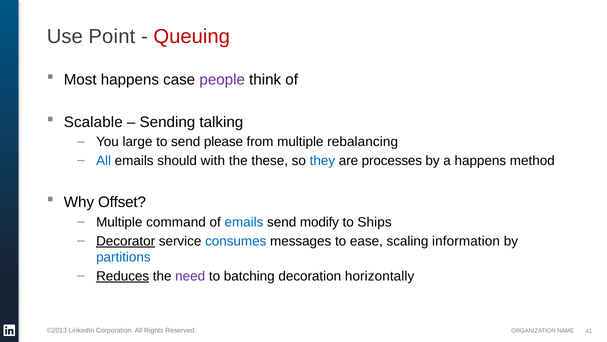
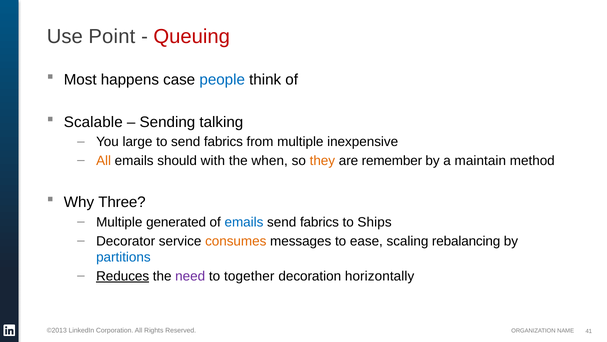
people colour: purple -> blue (222, 80)
to send please: please -> fabrics (223, 142)
rebalancing: rebalancing -> inexpensive (363, 142)
All colour: blue -> orange (104, 161)
these: these -> when (270, 161)
they colour: blue -> orange (322, 161)
processes: processes -> remember (392, 161)
a happens: happens -> maintain (480, 161)
Offset: Offset -> Three (122, 202)
command: command -> generated (176, 222)
modify: modify -> fabrics (319, 222)
Decorator underline: present -> none (126, 241)
consumes colour: blue -> orange (236, 241)
information: information -> rebalancing (466, 241)
batching: batching -> together (249, 276)
